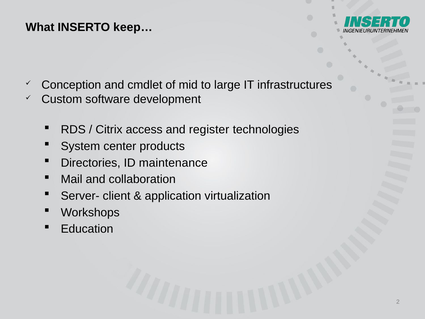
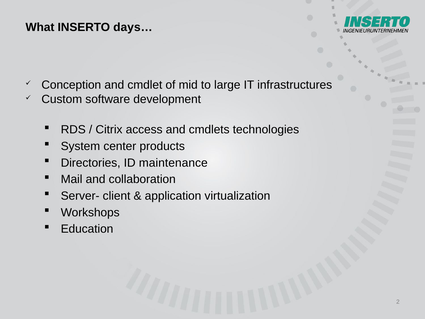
keep…: keep… -> days… (133, 27)
register: register -> cmdlets (209, 130)
